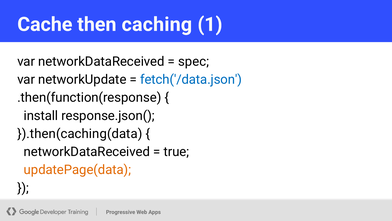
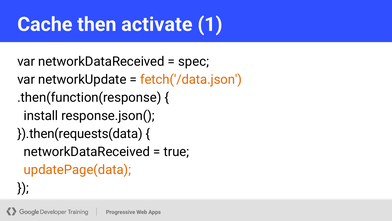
caching: caching -> activate (157, 24)
fetch('/data.json colour: blue -> orange (191, 79)
}).then(caching(data: }).then(caching(data -> }).then(requests(data (80, 133)
